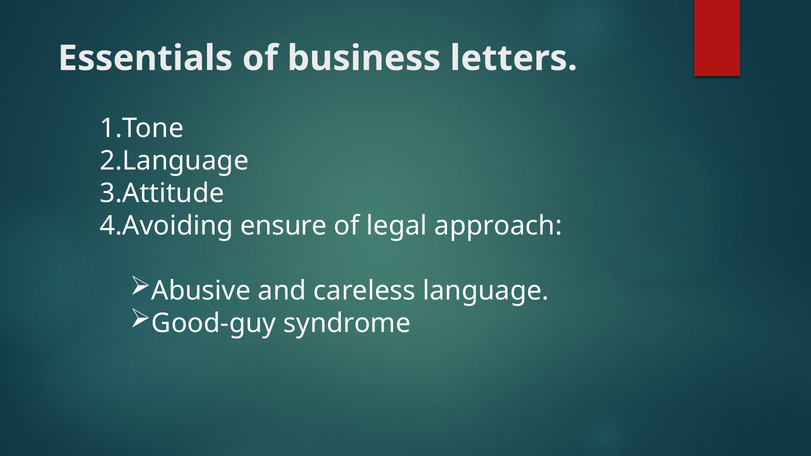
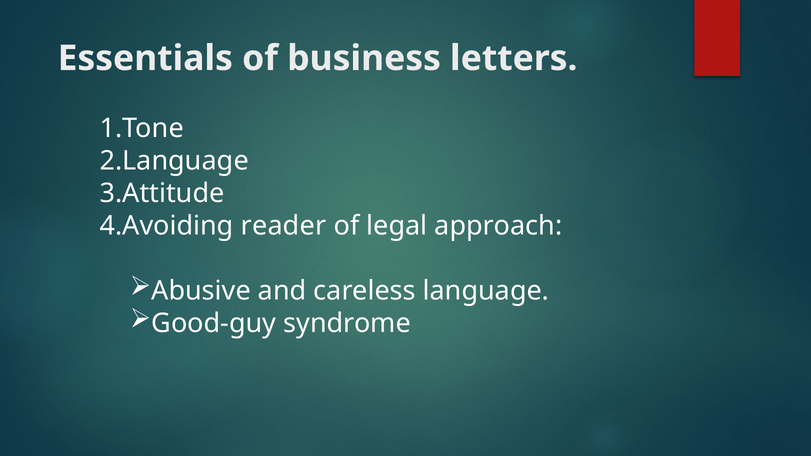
ensure: ensure -> reader (284, 226)
